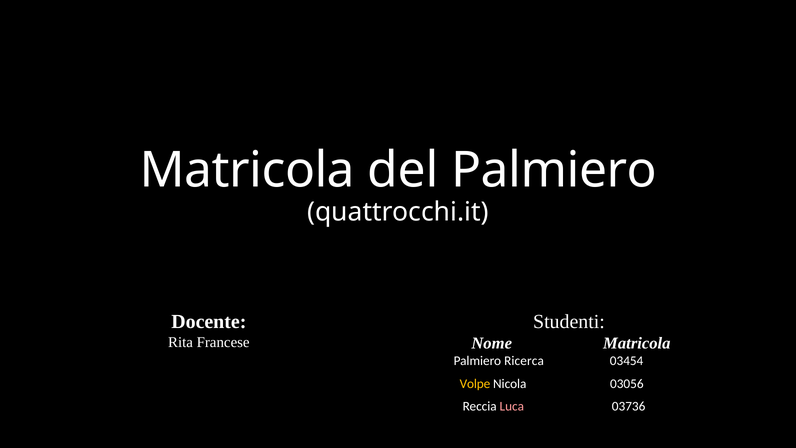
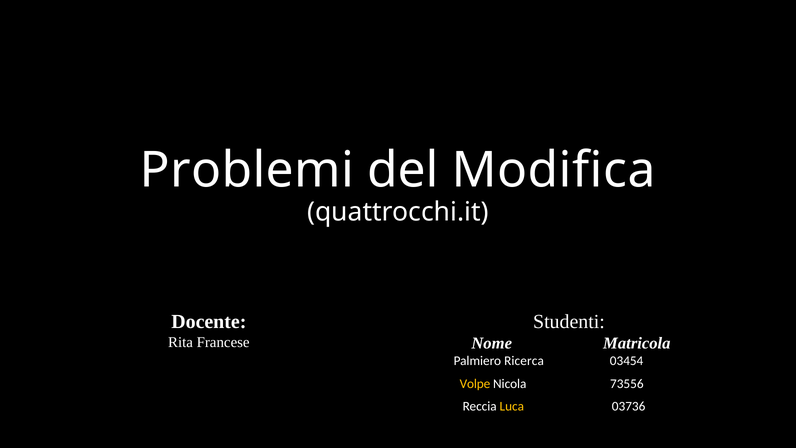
Matricola: Matricola -> Problemi (247, 170)
del Palmiero: Palmiero -> Modifica (554, 170)
03056: 03056 -> 73556 (627, 383)
Luca colour: pink -> yellow (512, 406)
